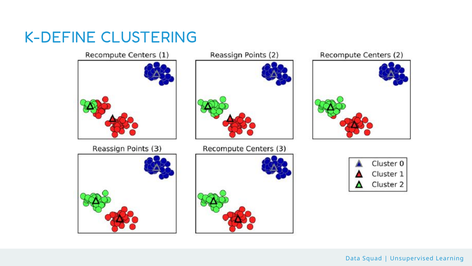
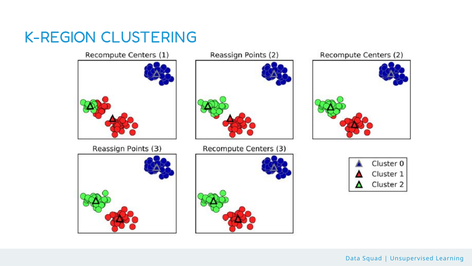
K-DEFINE: K-DEFINE -> K-REGION (60, 37)
